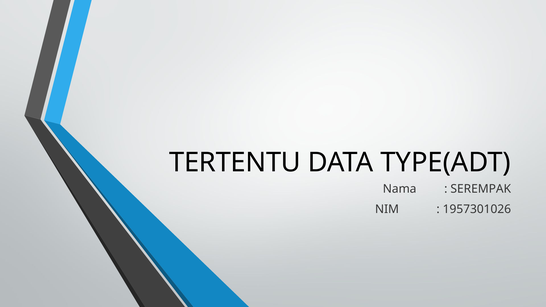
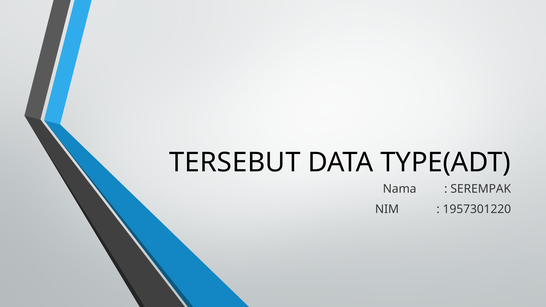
TERTENTU: TERTENTU -> TERSEBUT (235, 162)
1957301026: 1957301026 -> 1957301220 (477, 209)
